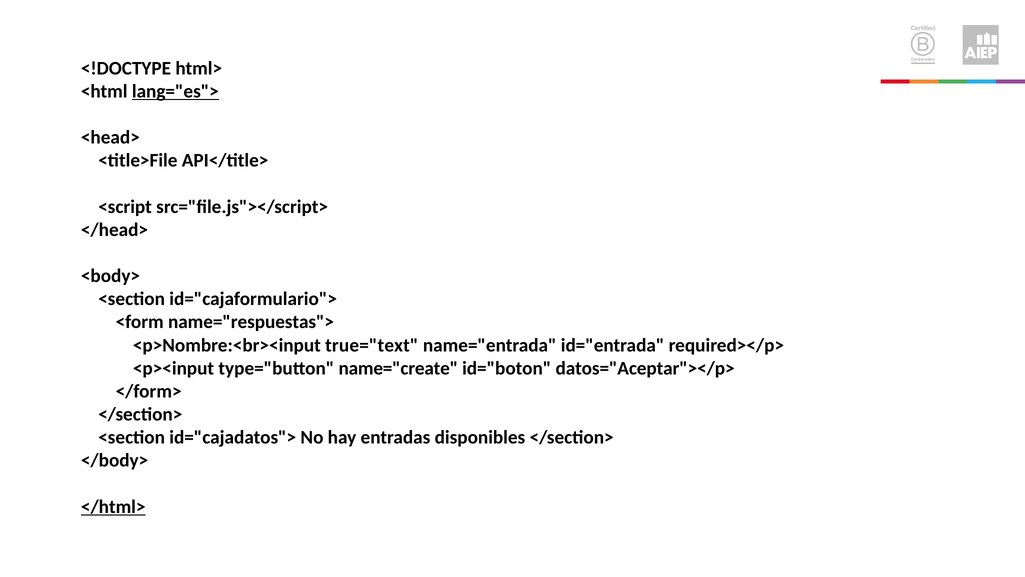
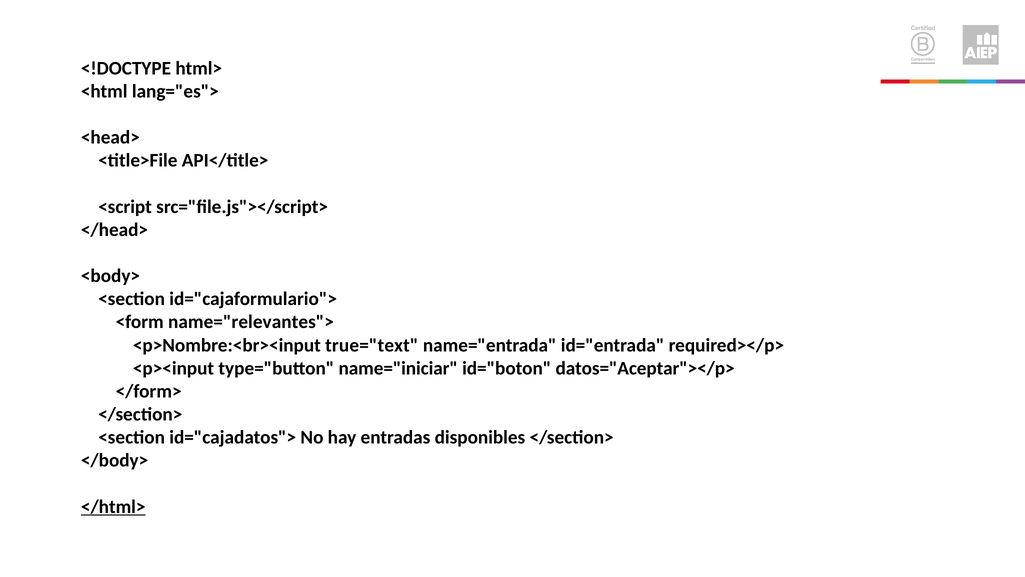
lang="es"> underline: present -> none (175, 91)
name="respuestas">: name="respuestas"> -> name="relevantes"> (251, 322)
name="create: name="create -> name="iniciar (398, 368)
